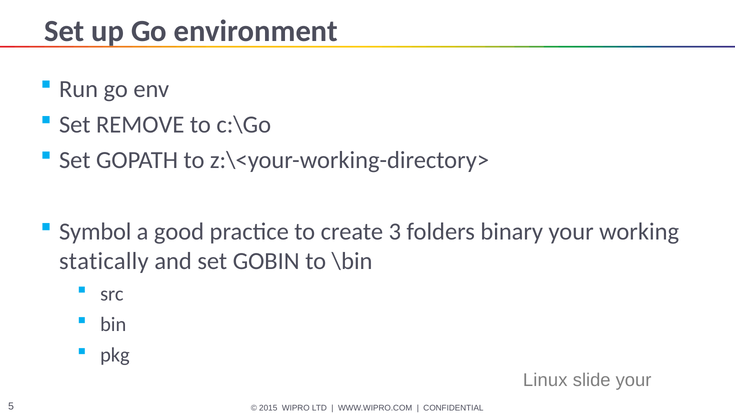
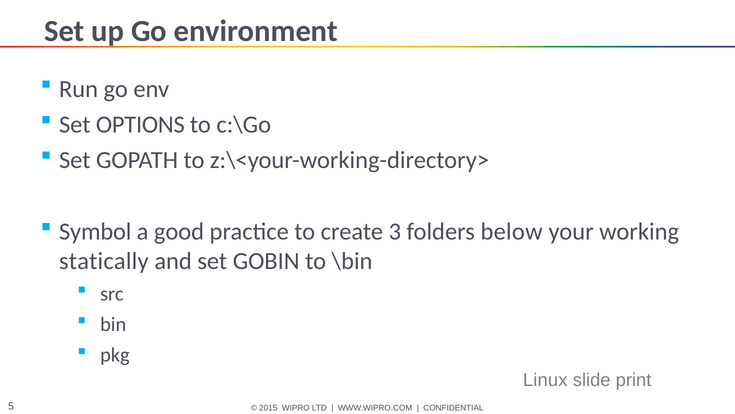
REMOVE: REMOVE -> OPTIONS (140, 125)
binary: binary -> below (512, 231)
slide your: your -> print (634, 380)
